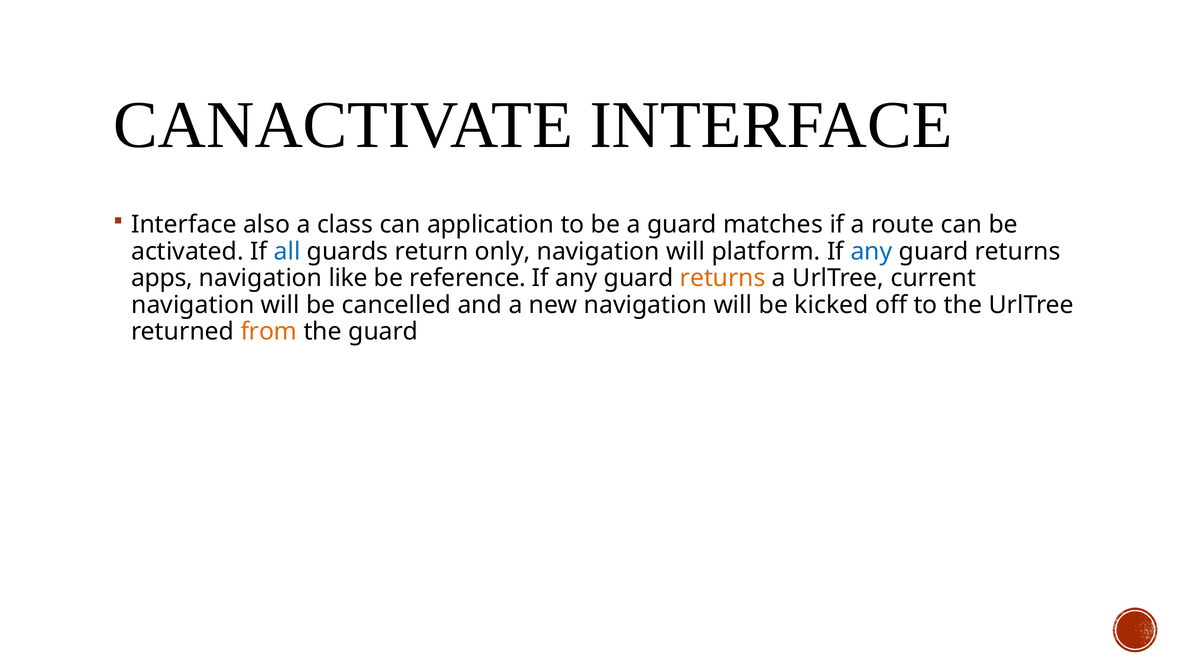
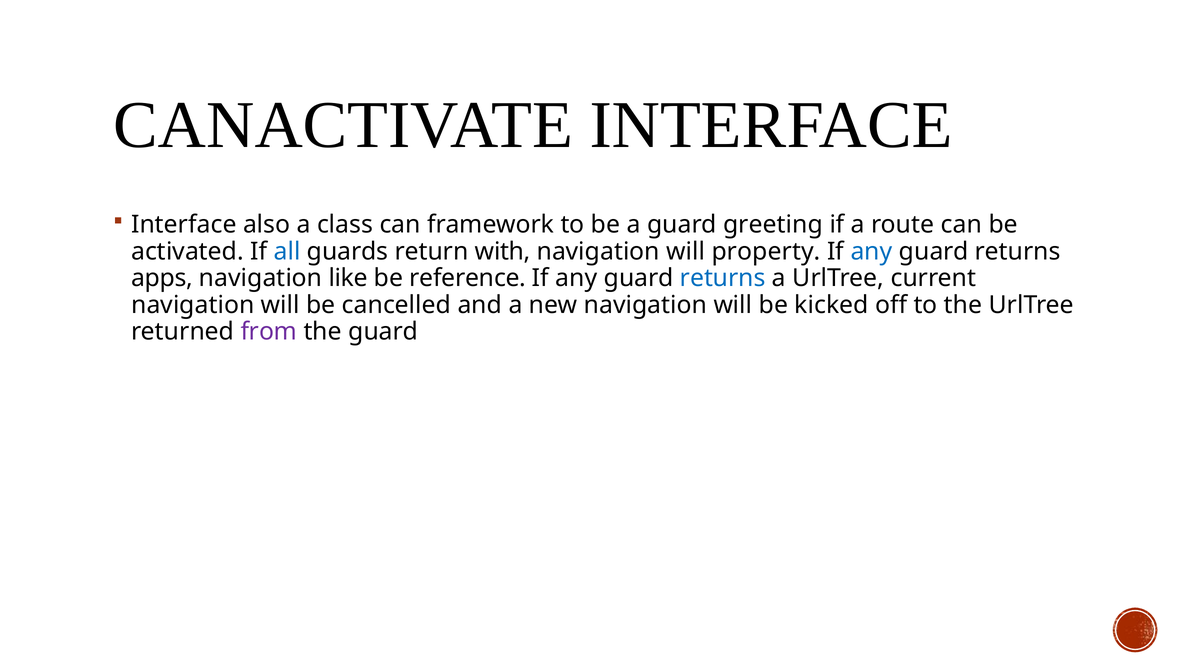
application: application -> framework (491, 225)
matches: matches -> greeting (773, 225)
only: only -> with (503, 252)
platform: platform -> property (766, 252)
returns colour: orange -> blue (723, 278)
from colour: orange -> purple (269, 332)
